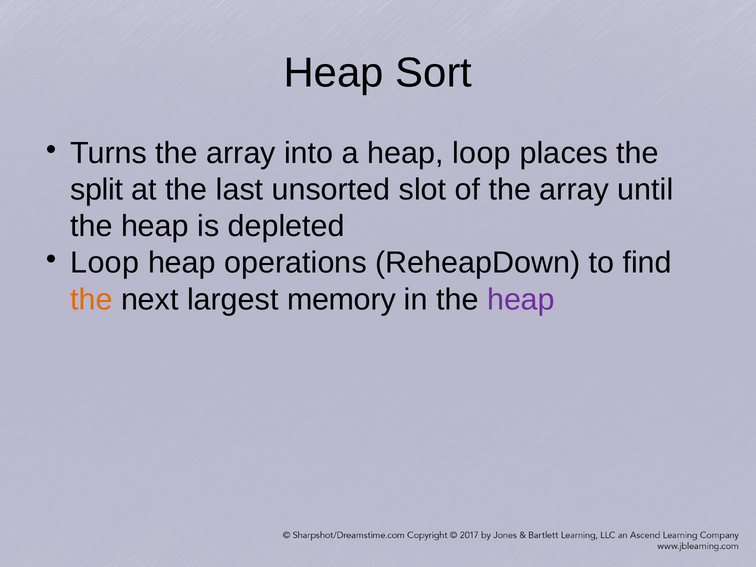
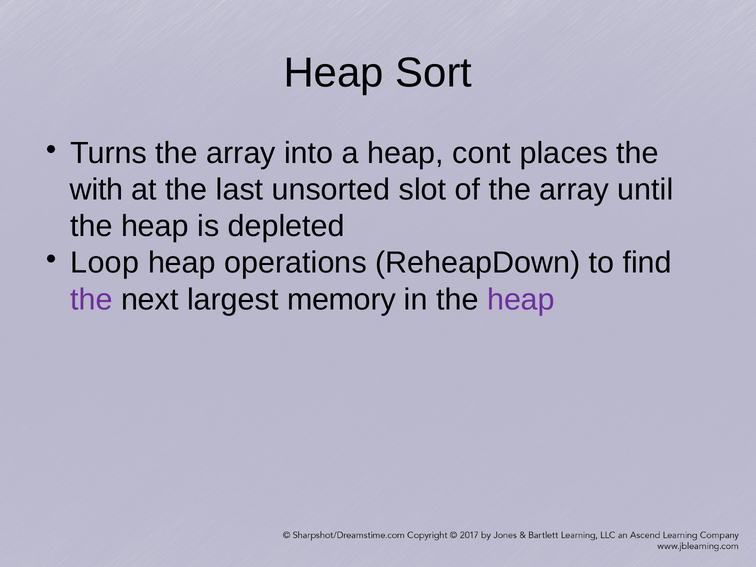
heap loop: loop -> cont (482, 153)
split: split -> with (97, 190)
the colour: orange -> purple (91, 299)
